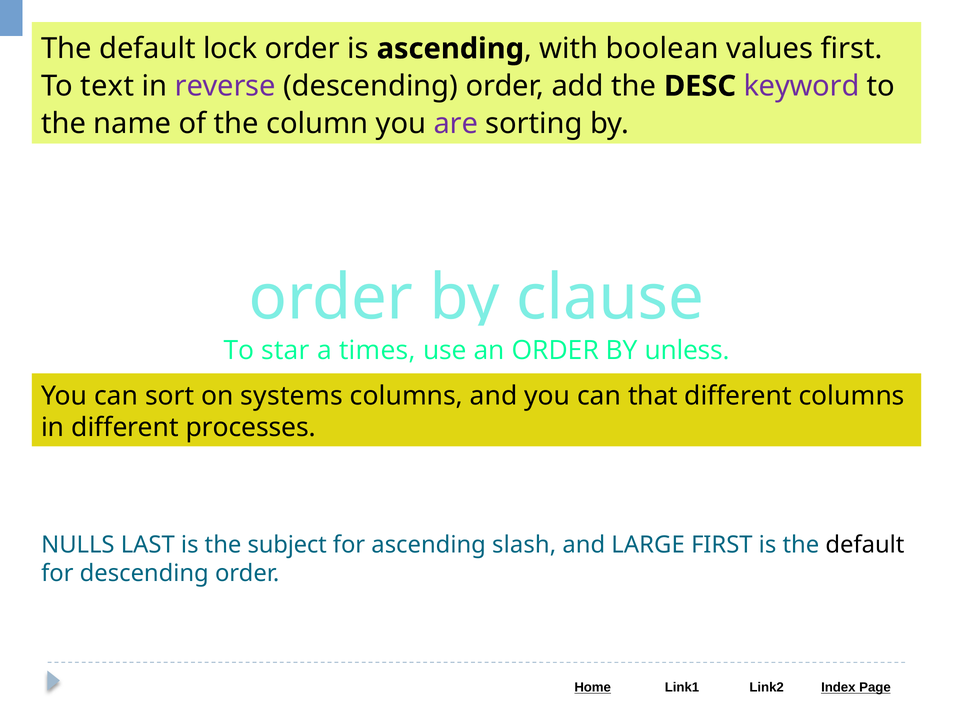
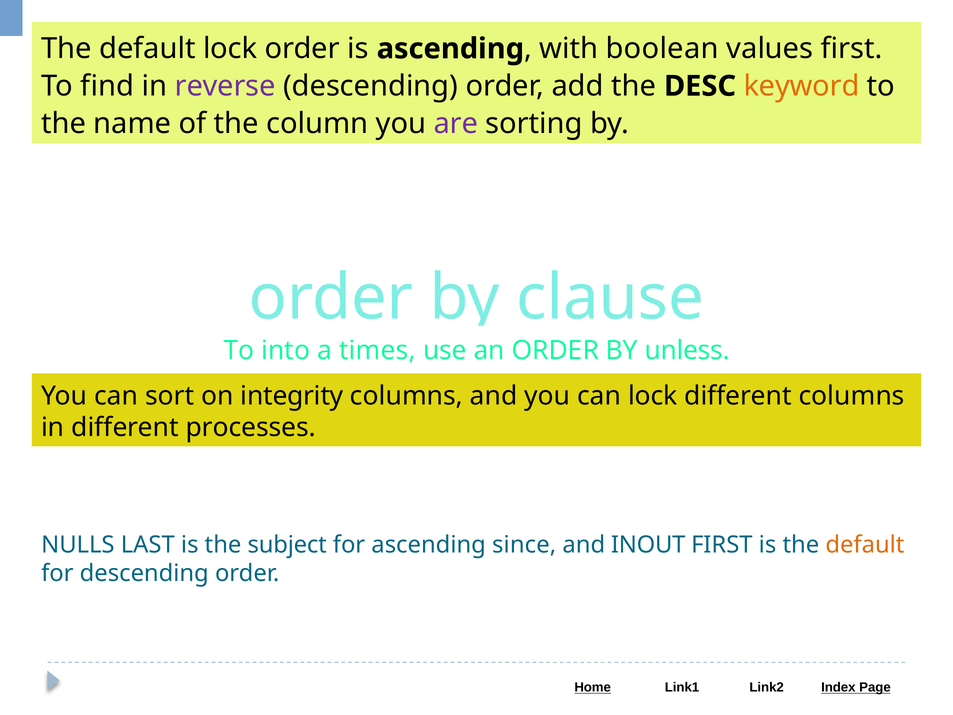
text: text -> find (107, 86)
keyword colour: purple -> orange (802, 86)
star: star -> into (286, 350)
systems: systems -> integrity (292, 396)
can that: that -> lock (653, 396)
slash: slash -> since (524, 545)
LARGE: LARGE -> INOUT (648, 545)
default colour: black -> orange (865, 545)
